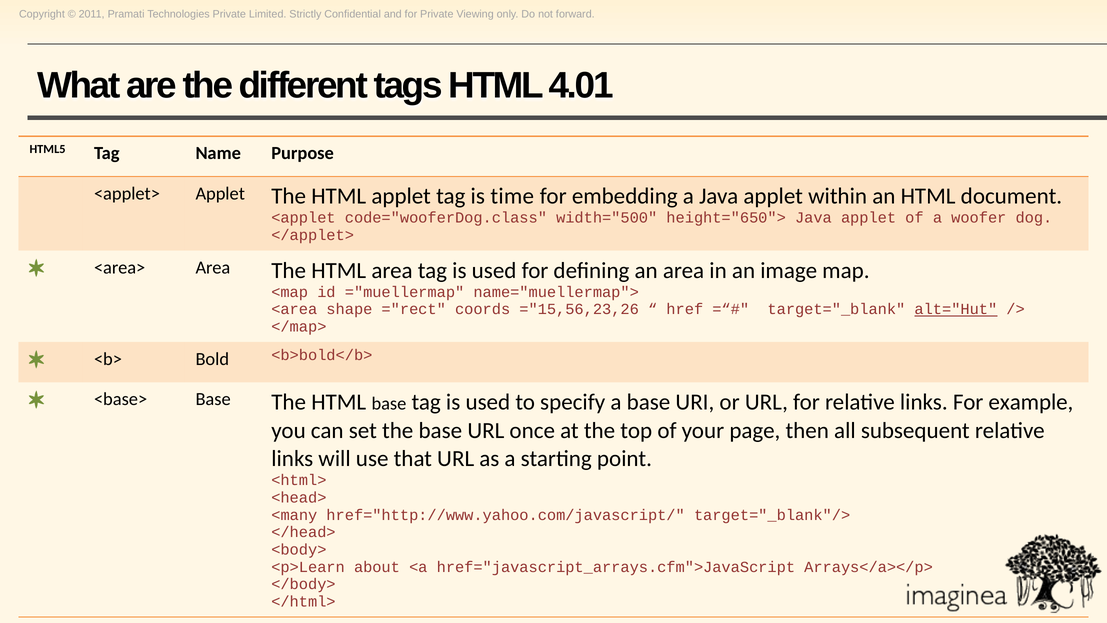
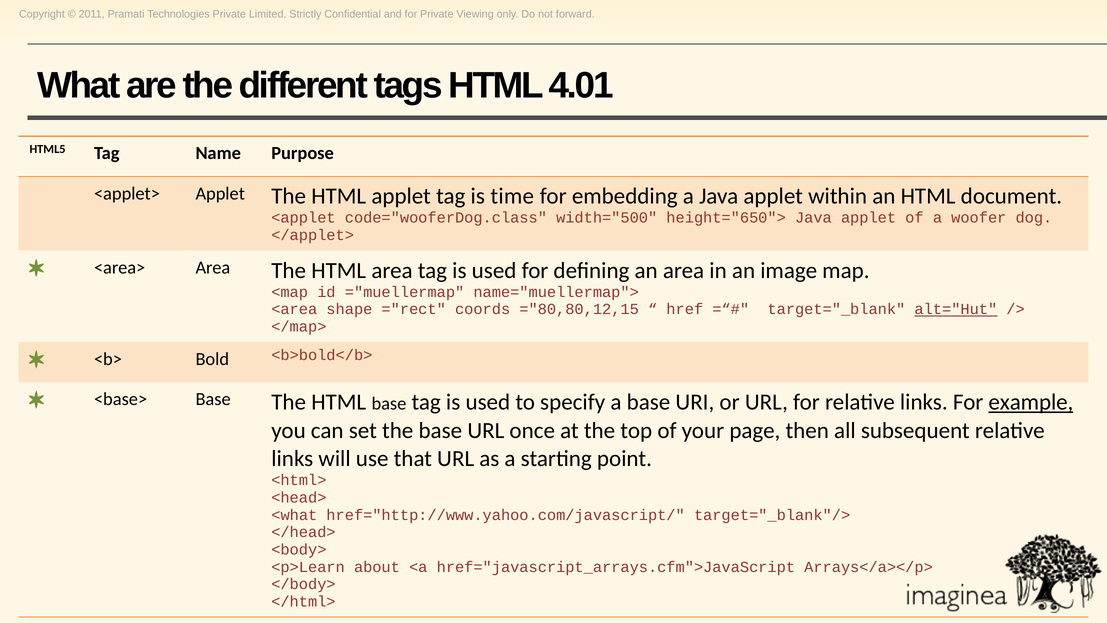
="15,56,23,26: ="15,56,23,26 -> ="80,80,12,15 (579, 309)
example underline: none -> present (1031, 402)
<many: <many -> <what (294, 515)
